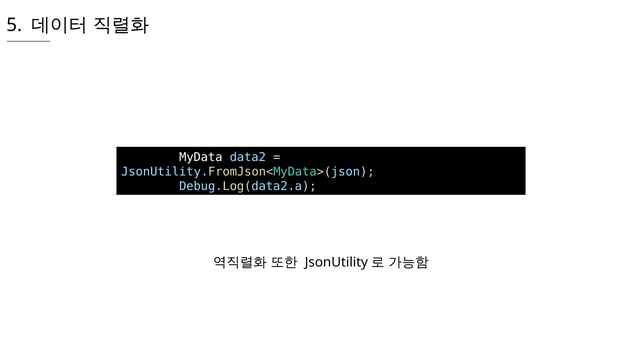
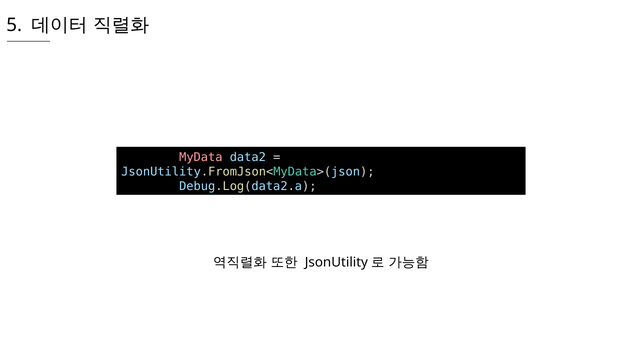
MyData colour: white -> pink (201, 157)
